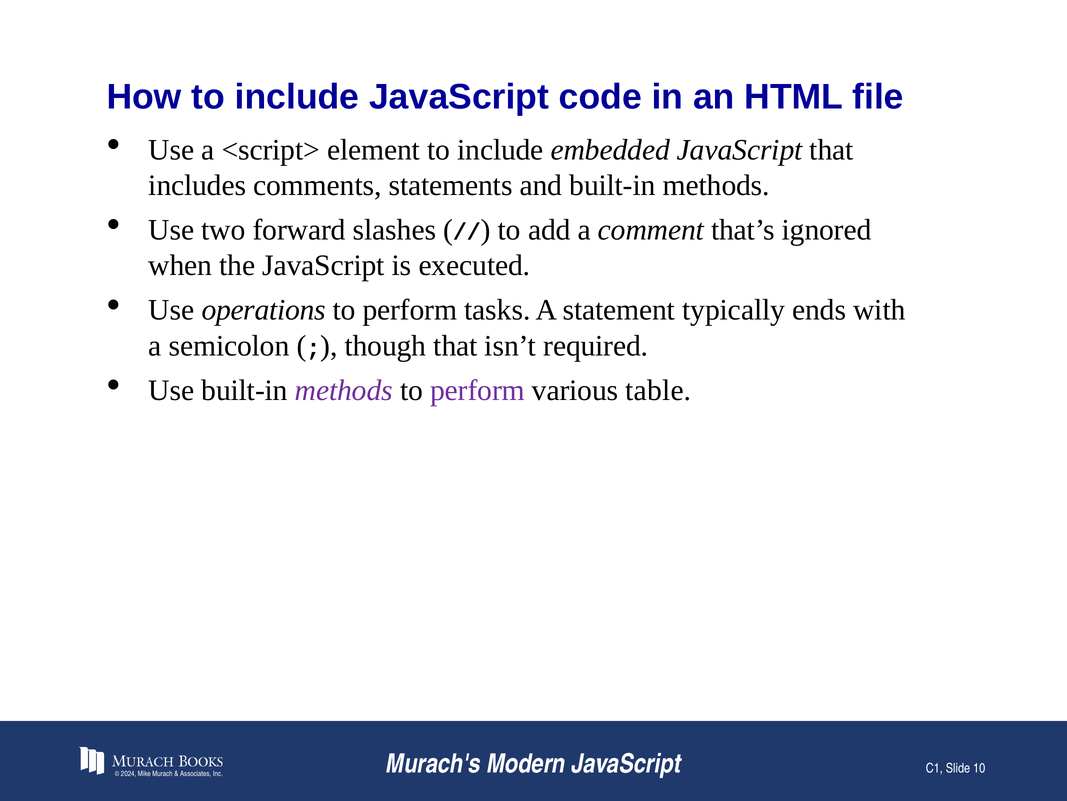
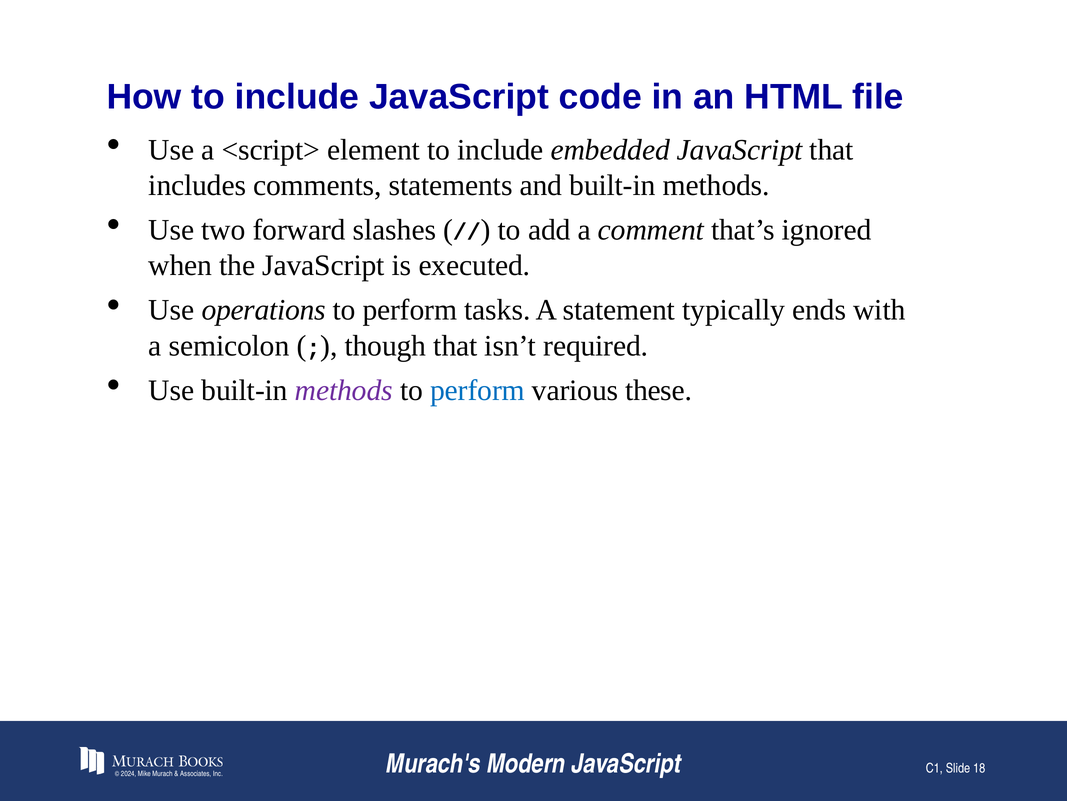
perform colour: purple -> blue (477, 390)
table: table -> these (659, 390)
10: 10 -> 18 (979, 768)
